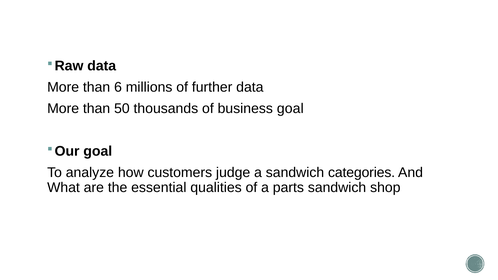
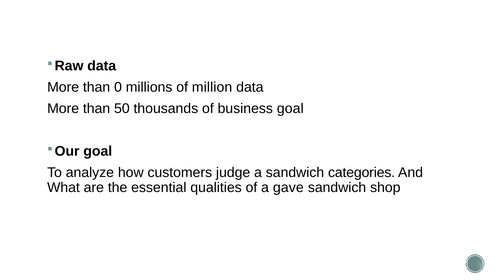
6: 6 -> 0 (118, 87)
further: further -> million (212, 87)
parts: parts -> gave (288, 188)
